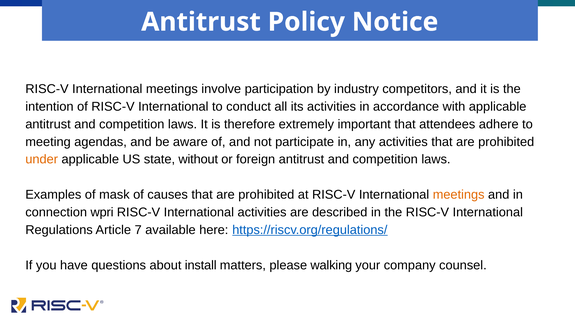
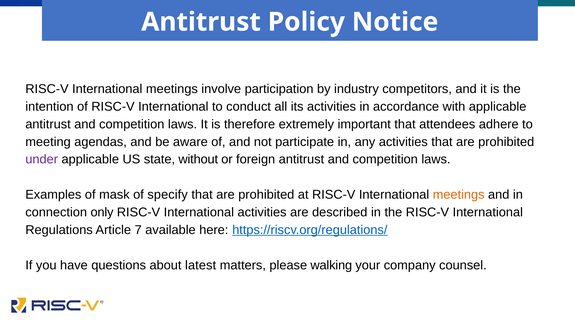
under colour: orange -> purple (42, 160)
causes: causes -> specify (168, 195)
wpri: wpri -> only (102, 213)
install: install -> latest (201, 265)
